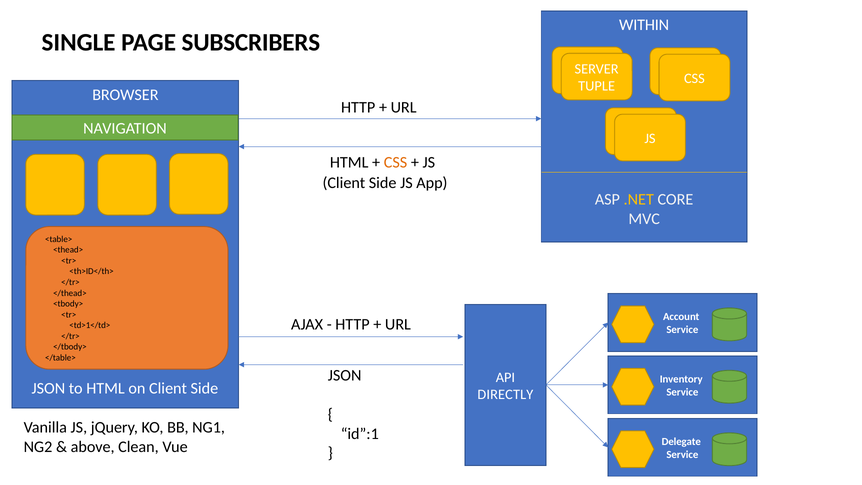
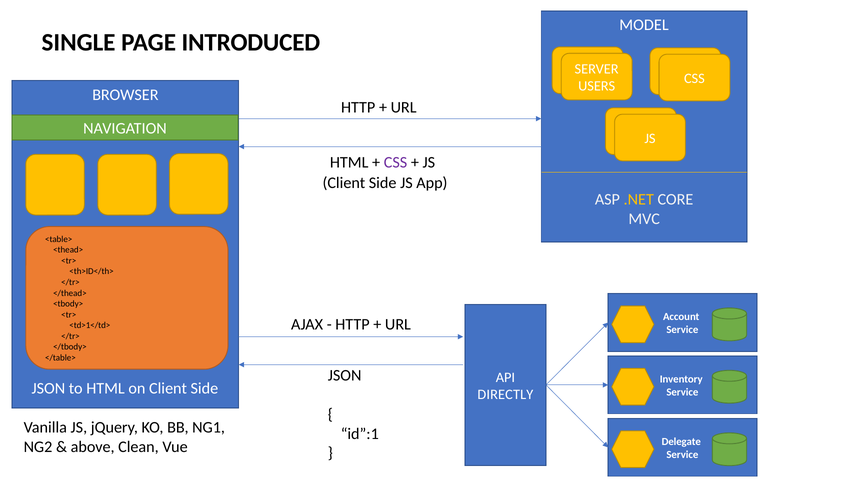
WITHIN: WITHIN -> MODEL (644, 25)
SUBSCRIBERS: SUBSCRIBERS -> INTRODUCED (251, 42)
TUPLE: TUPLE -> USERS (597, 86)
CSS colour: orange -> purple (396, 162)
